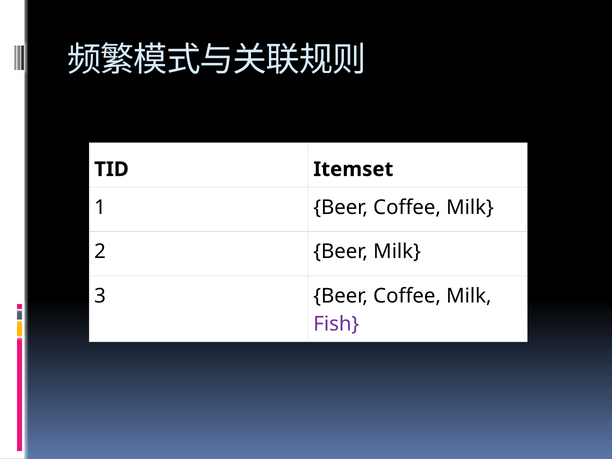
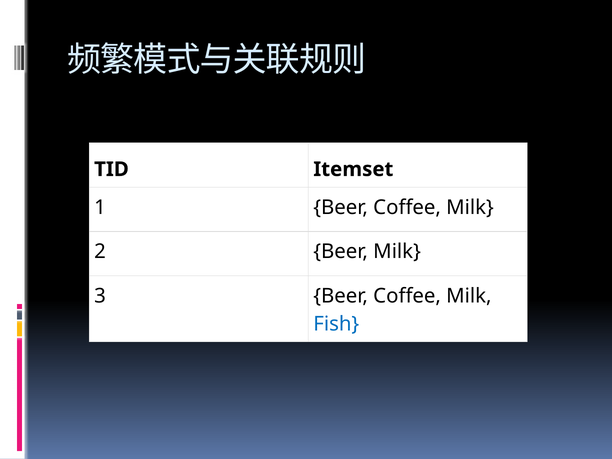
Fish colour: purple -> blue (336, 324)
